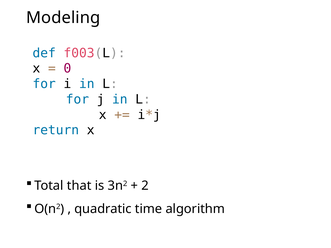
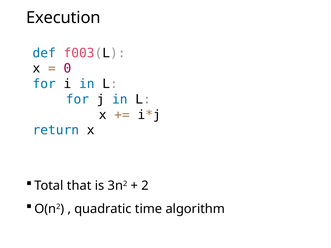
Modeling: Modeling -> Execution (63, 18)
